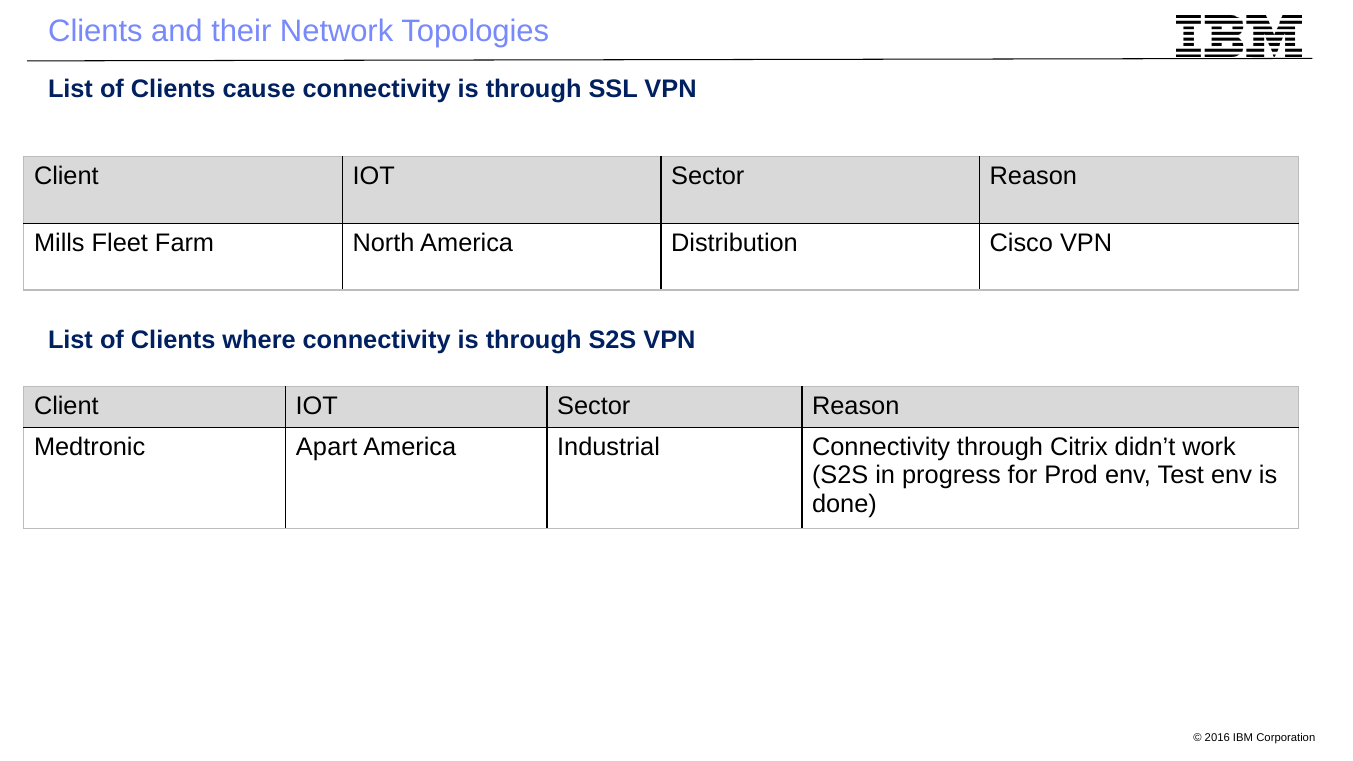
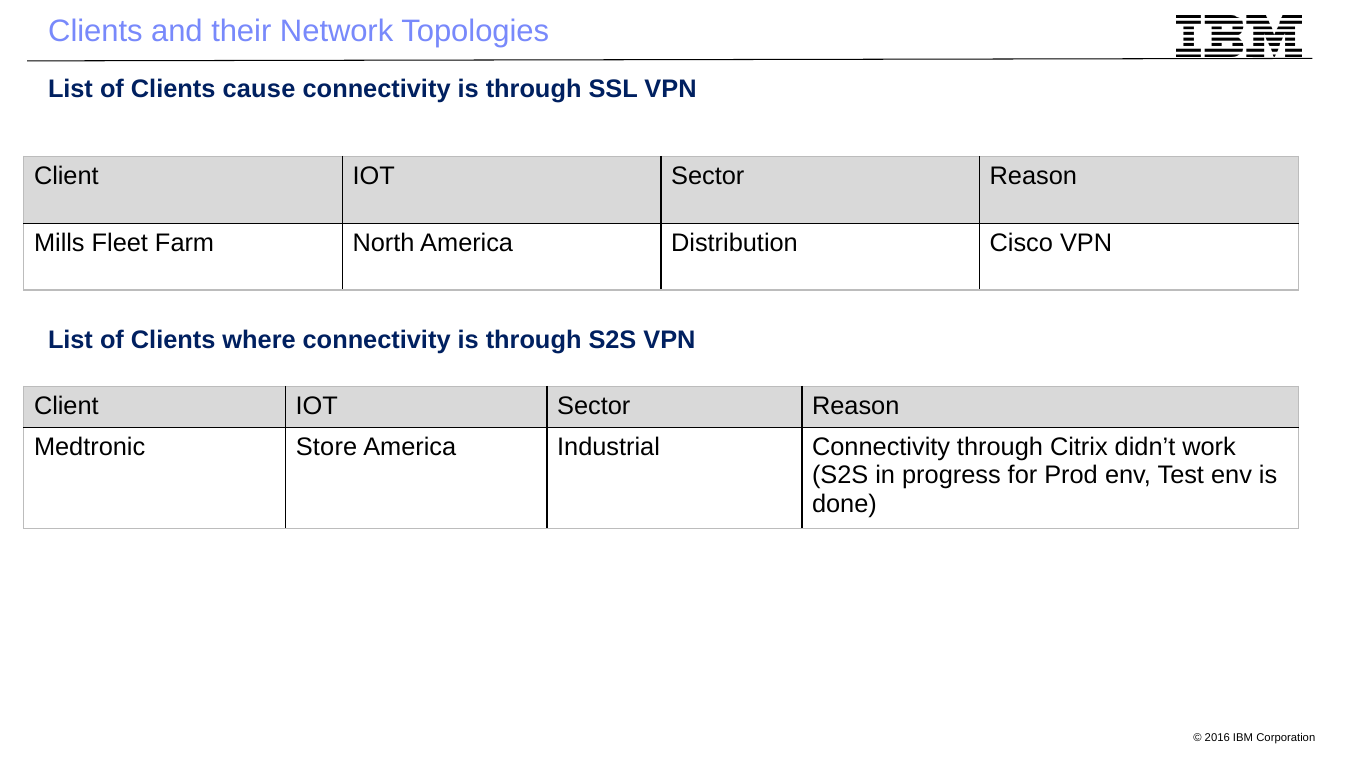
Apart: Apart -> Store (327, 447)
